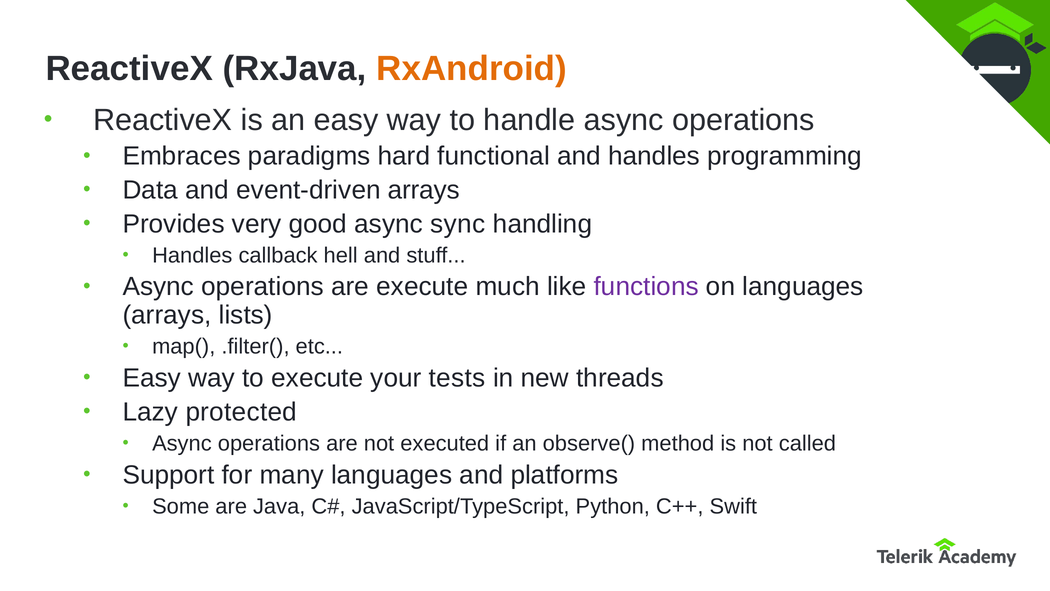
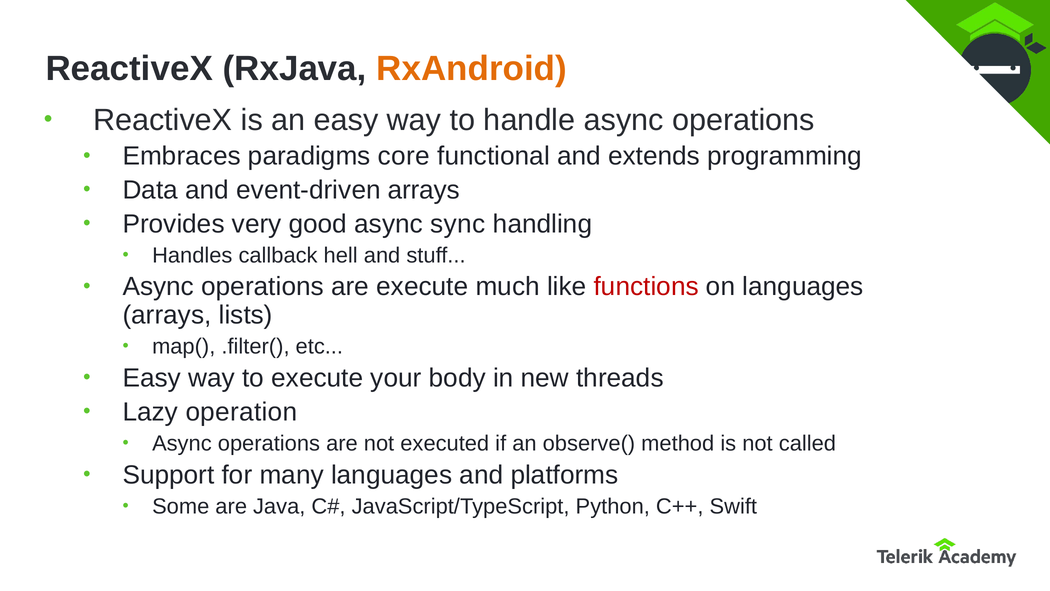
hard: hard -> core (404, 156)
and handles: handles -> extends (654, 156)
functions colour: purple -> red (646, 287)
tests: tests -> body (457, 378)
protected: protected -> operation (241, 412)
